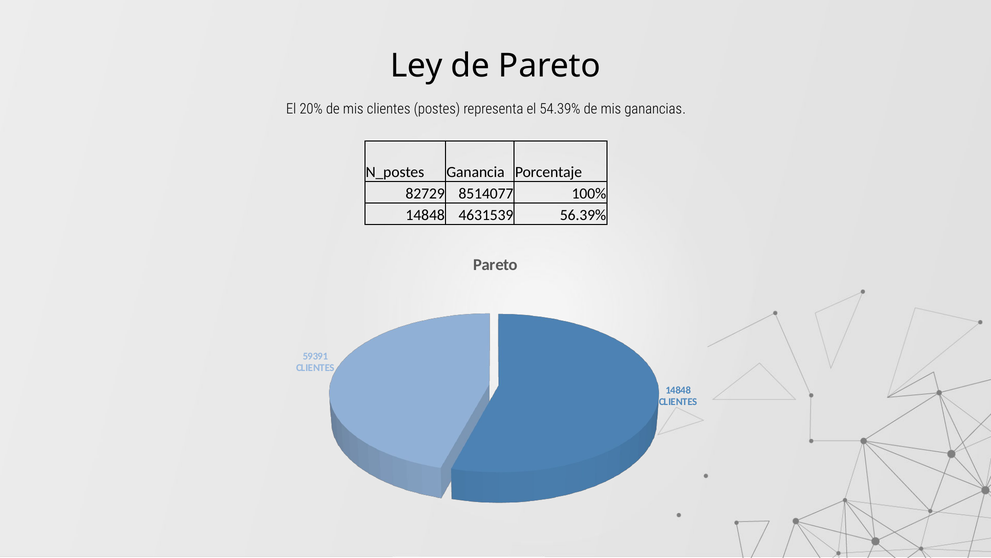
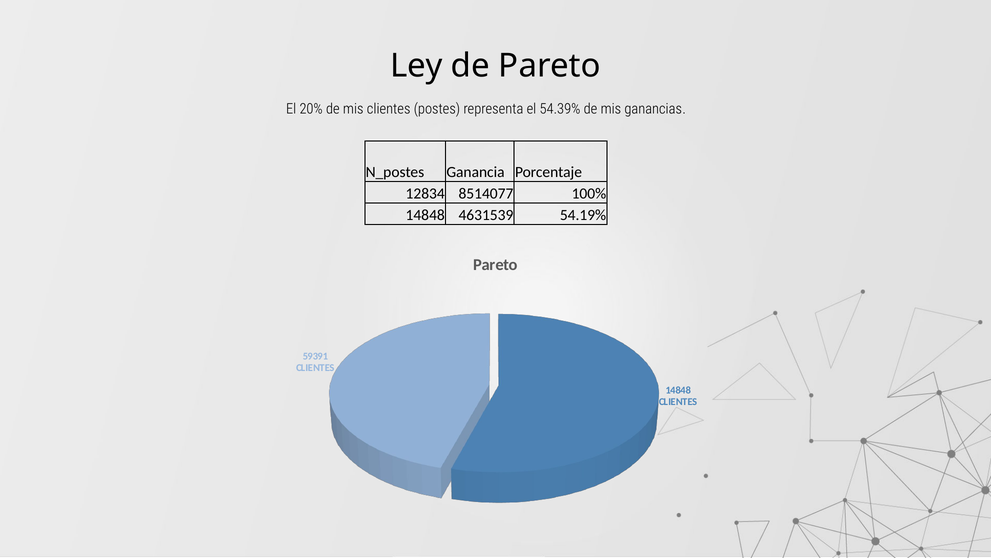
82729: 82729 -> 12834 (425, 194)
56.39%: 56.39% -> 54.19% (583, 215)
